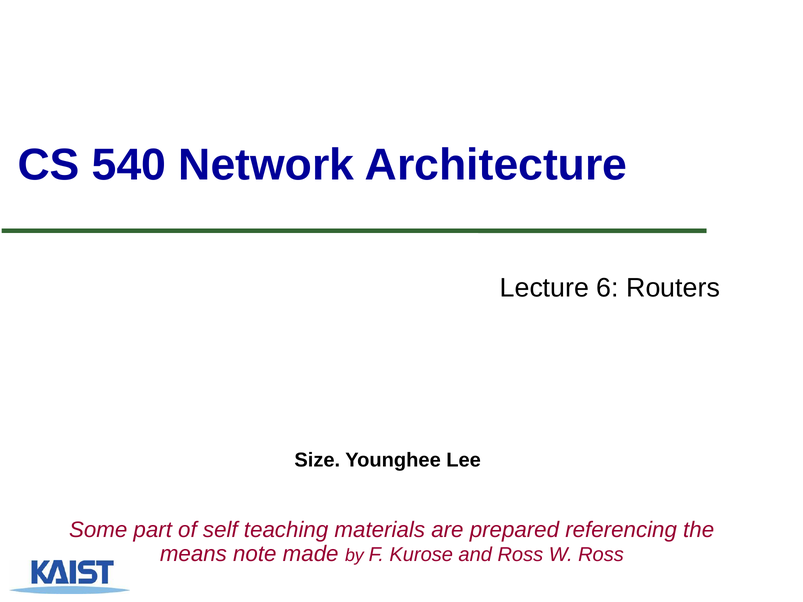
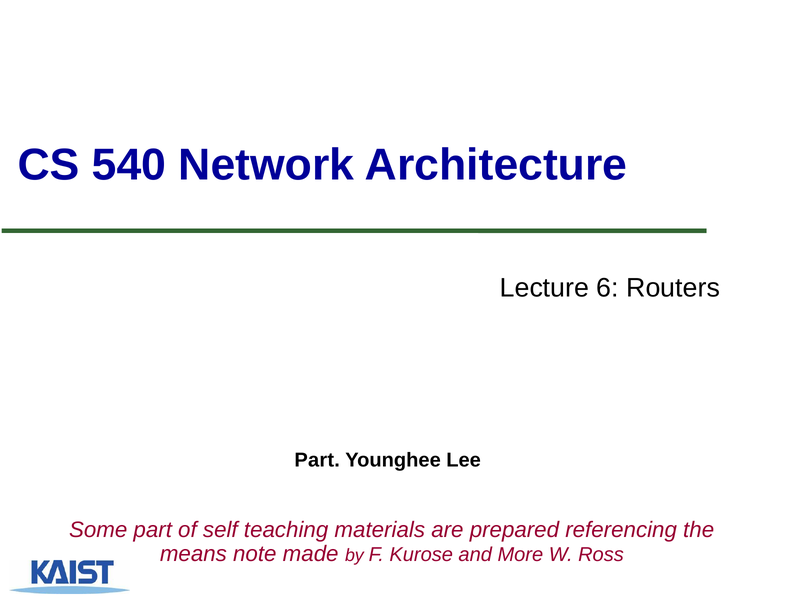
Size: Size -> Part (317, 460)
and Ross: Ross -> More (520, 555)
